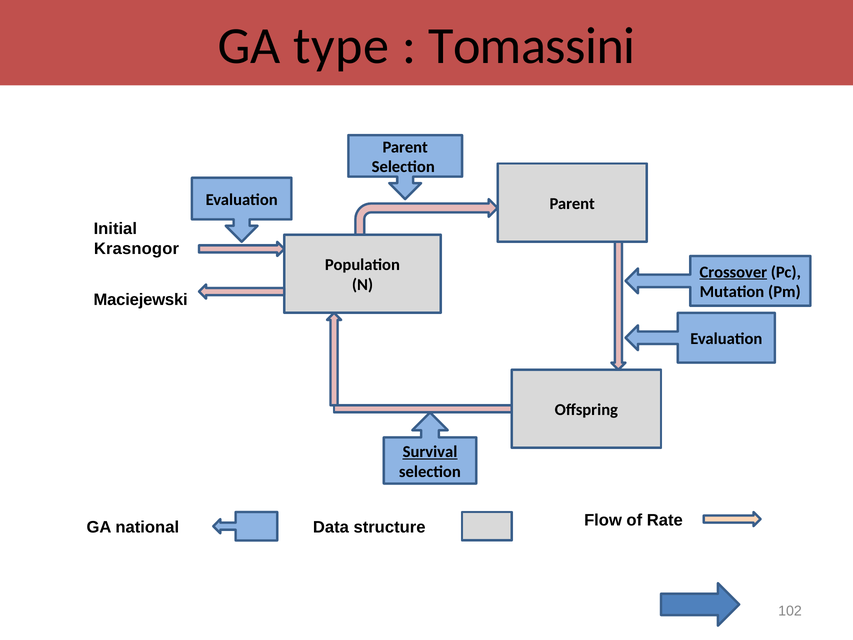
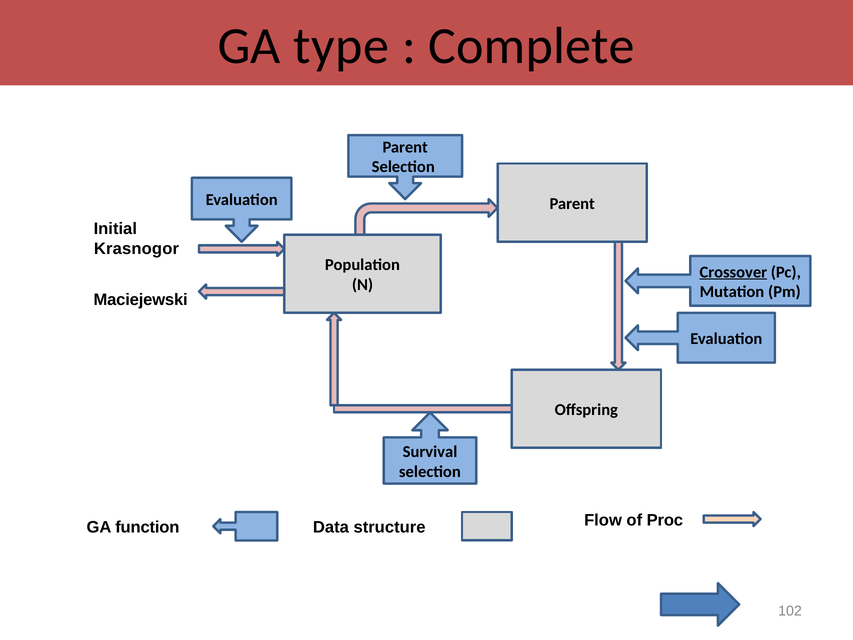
Tomassini: Tomassini -> Complete (531, 46)
Survival underline: present -> none (430, 451)
national: national -> function (147, 527)
Rate: Rate -> Proc (665, 520)
